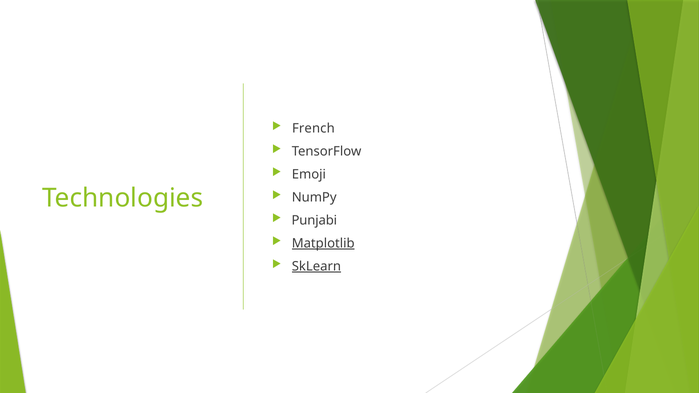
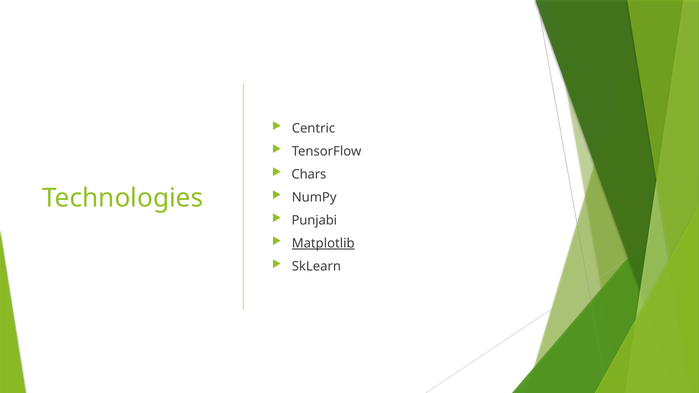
French: French -> Centric (313, 128)
Emoji: Emoji -> Chars (309, 174)
SkLearn underline: present -> none (316, 267)
